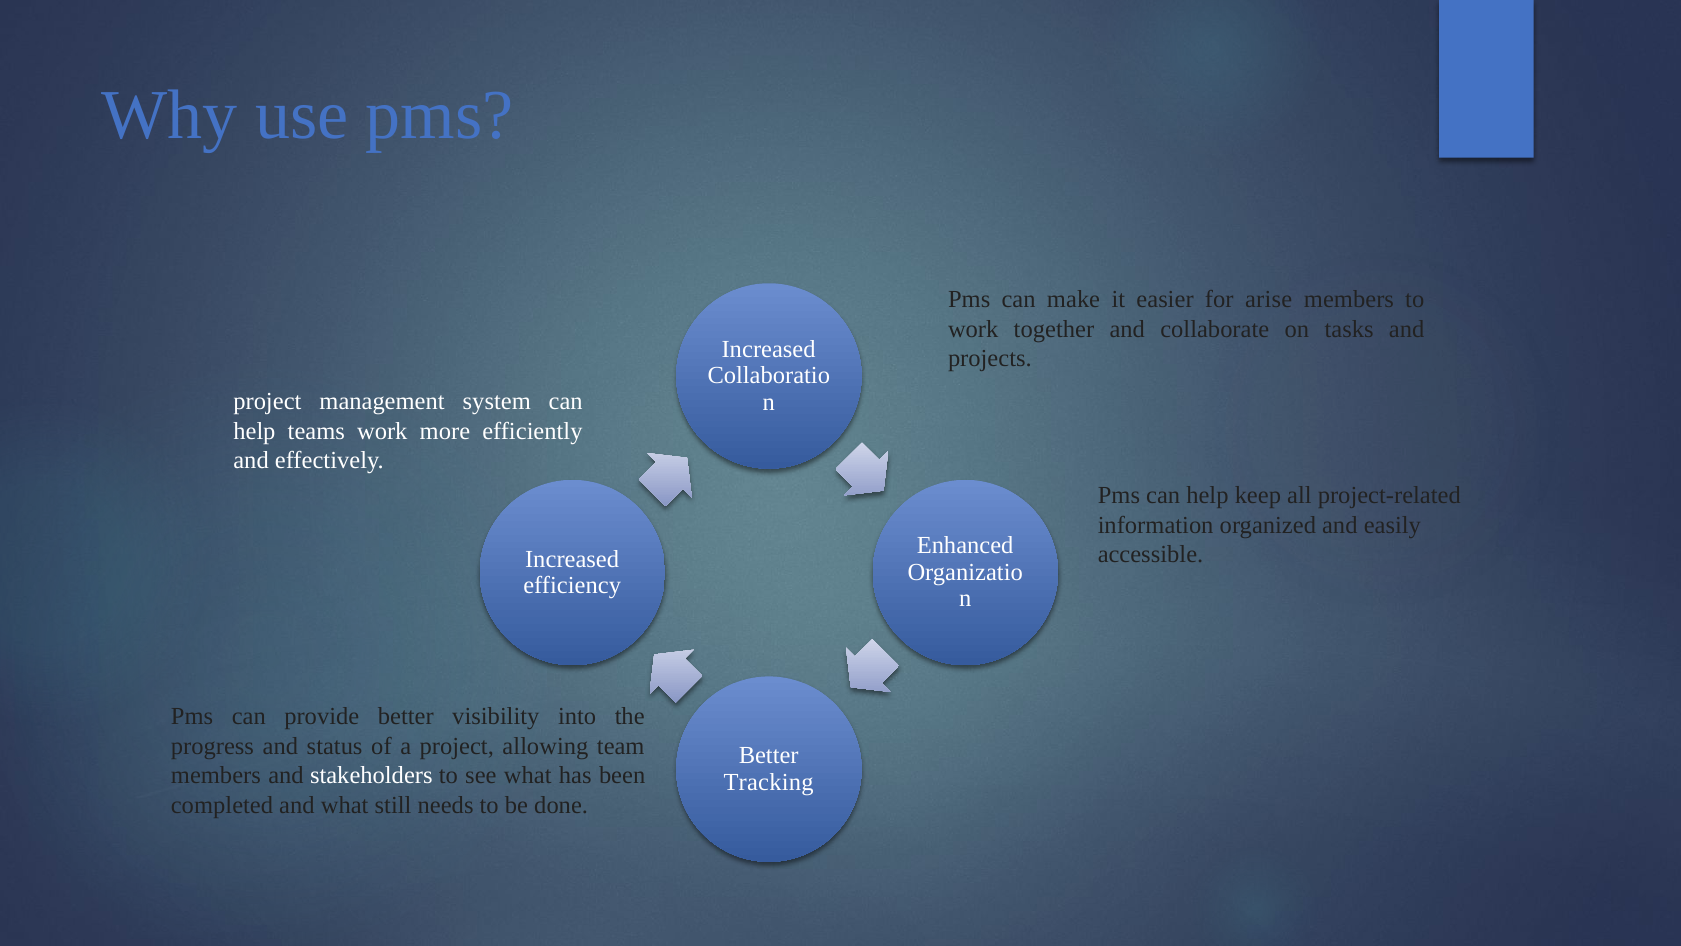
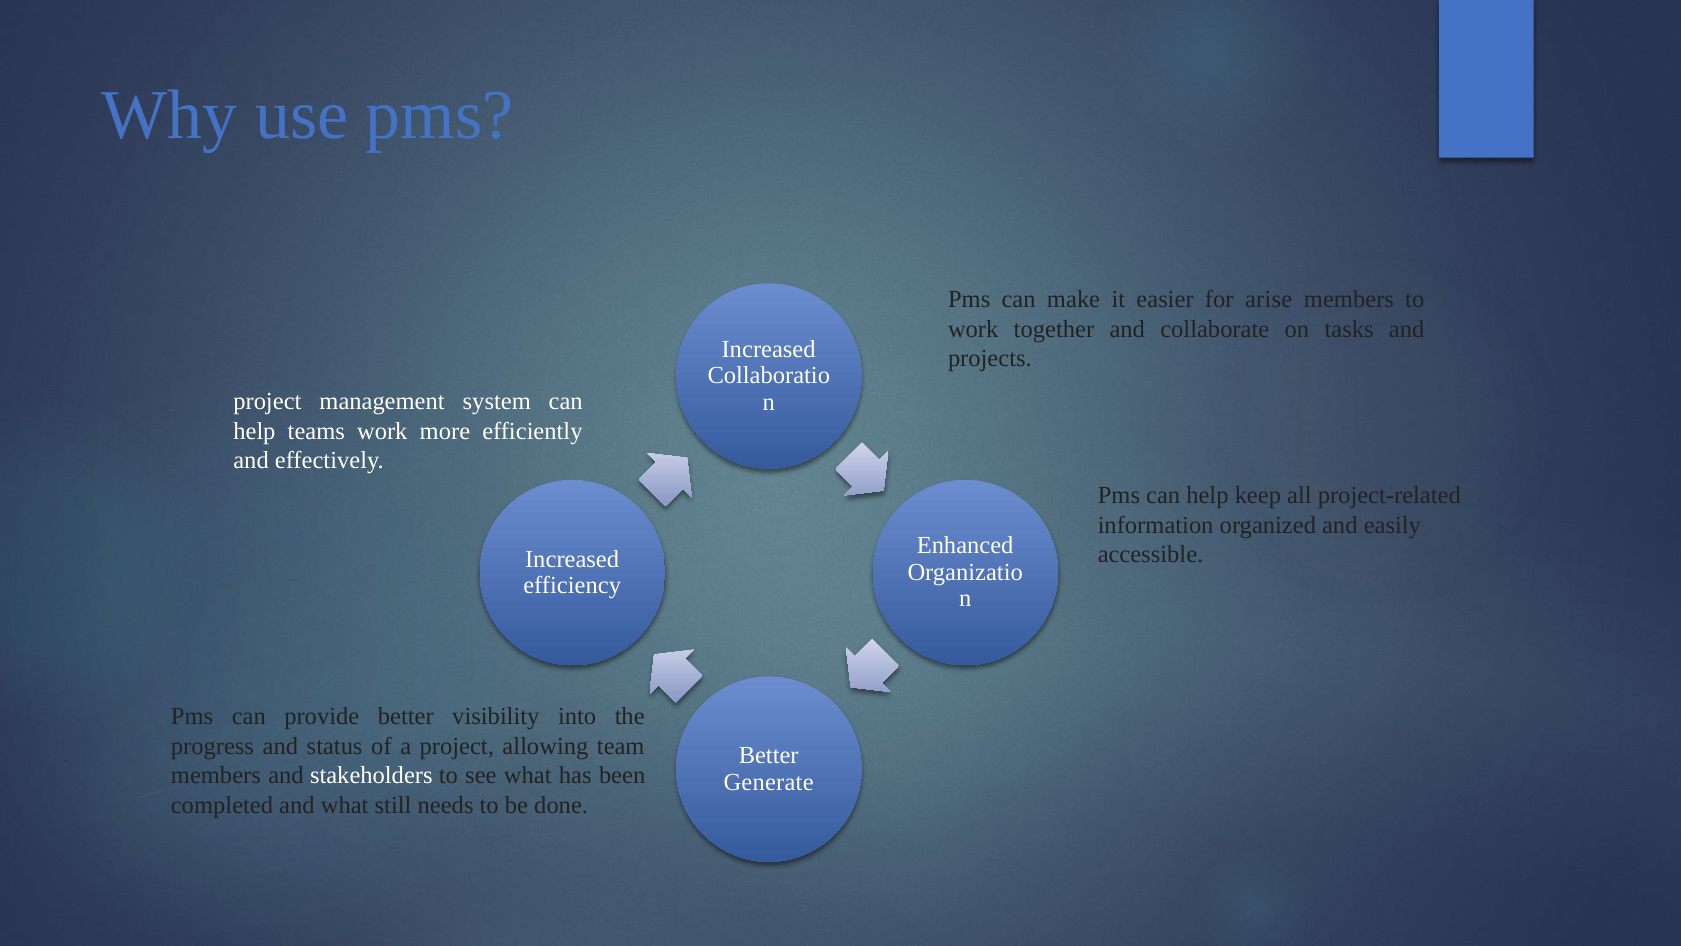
Tracking: Tracking -> Generate (769, 782)
